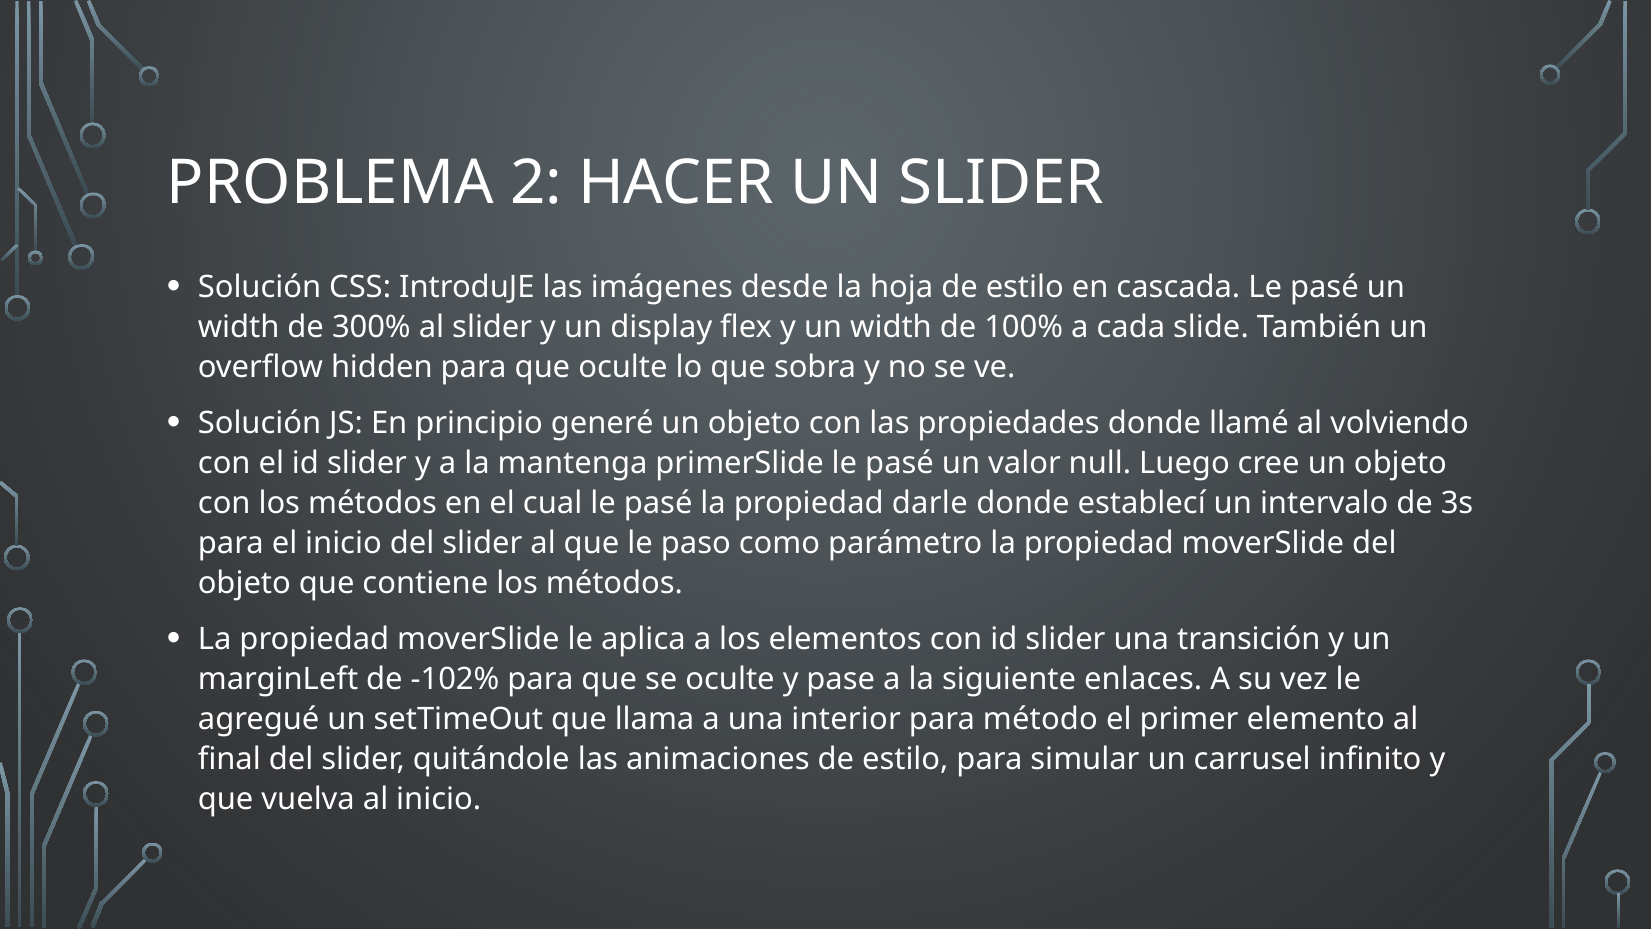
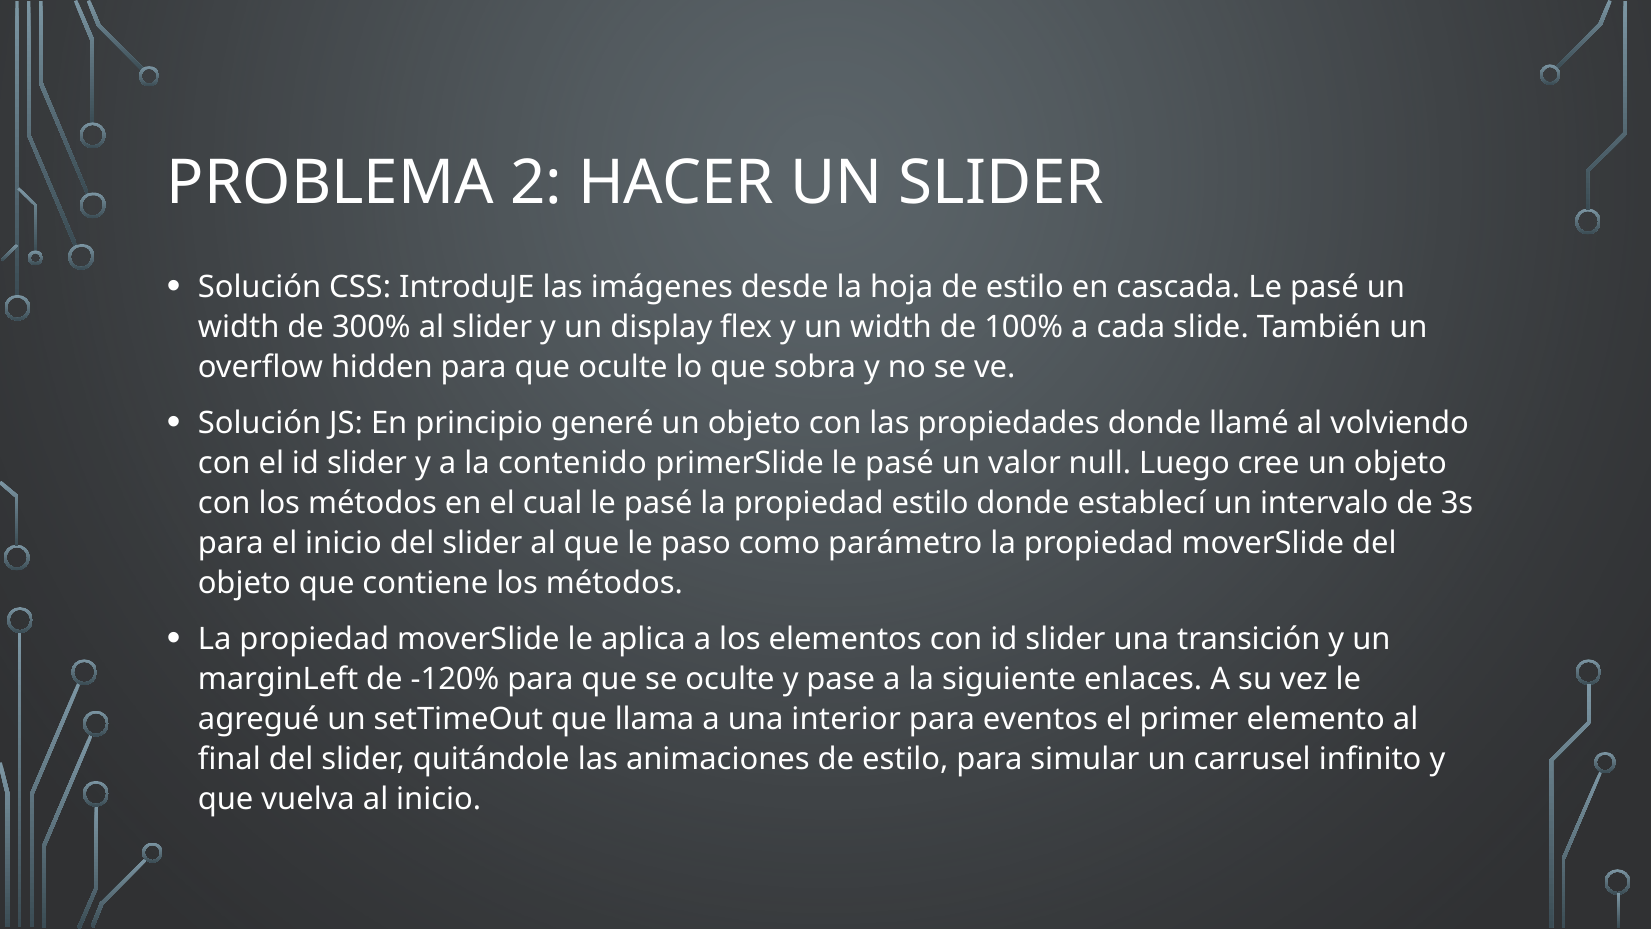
mantenga: mantenga -> contenido (572, 463)
propiedad darle: darle -> estilo (930, 503)
-102%: -102% -> -120% (455, 679)
método: método -> eventos (1040, 719)
